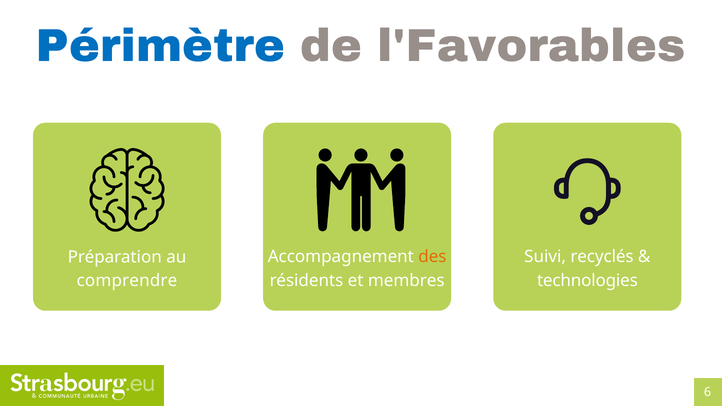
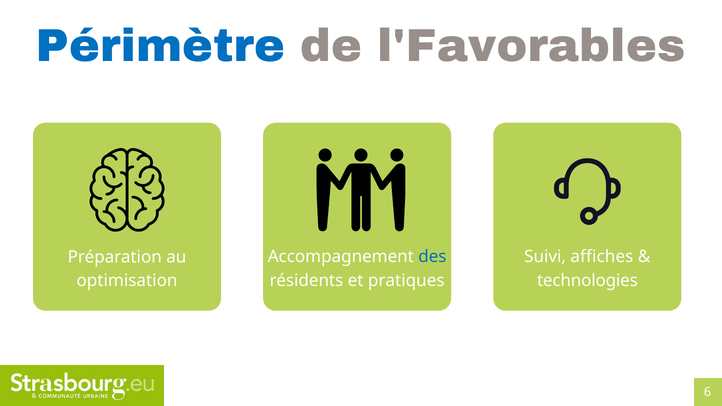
des colour: orange -> blue (432, 257)
recyclés: recyclés -> affiches (602, 257)
membres: membres -> pratiques (406, 281)
comprendre: comprendre -> optimisation (127, 281)
